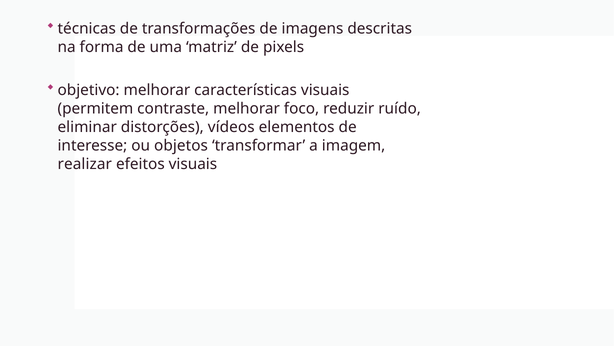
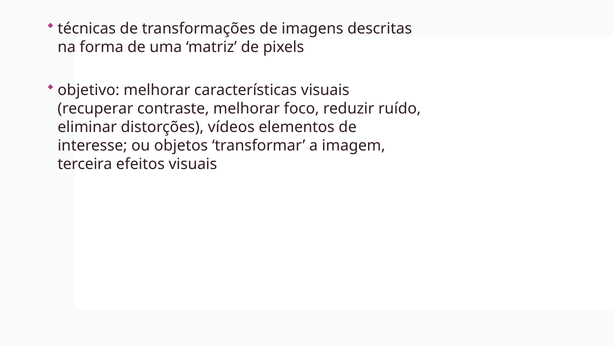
permitem: permitem -> recuperar (95, 109)
realizar: realizar -> terceira (85, 164)
